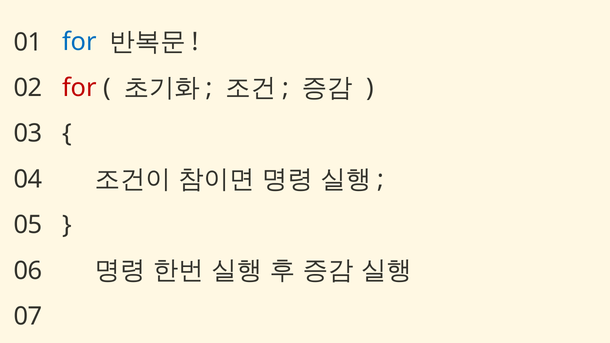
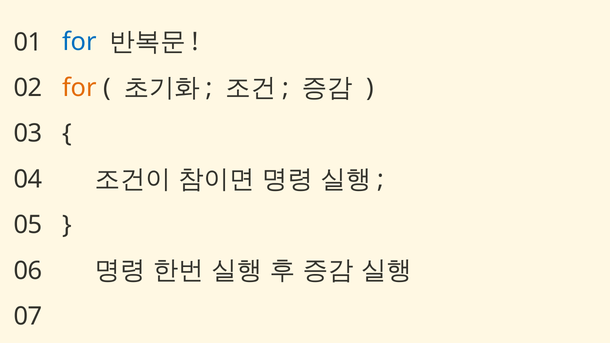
for colour: red -> orange (80, 88)
